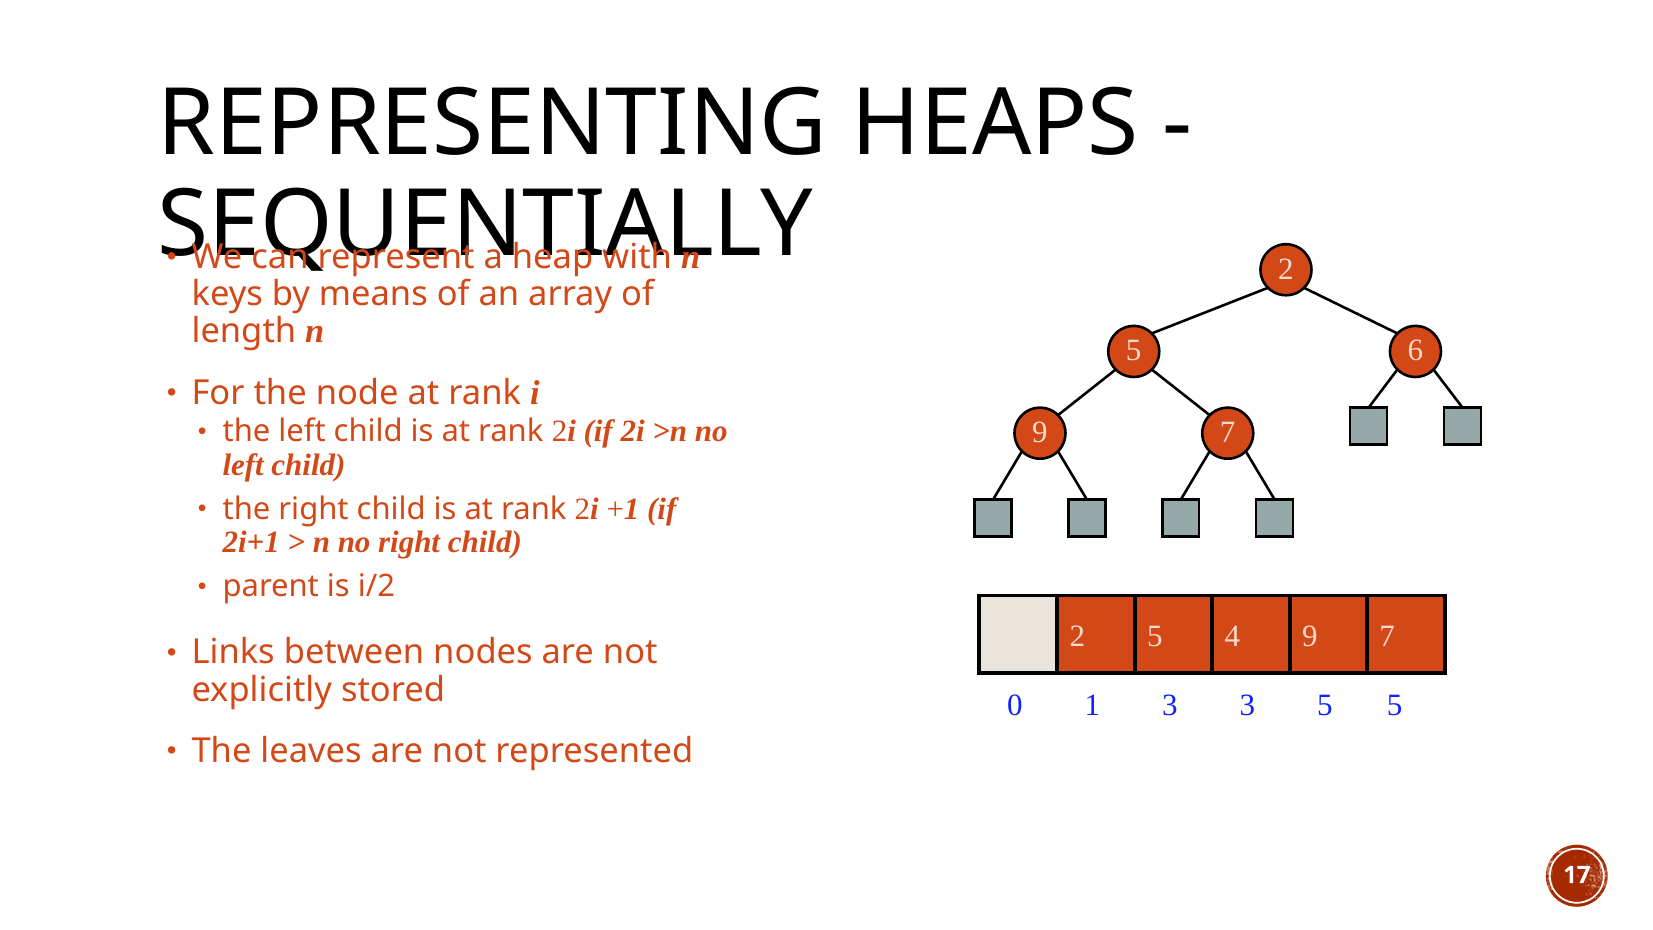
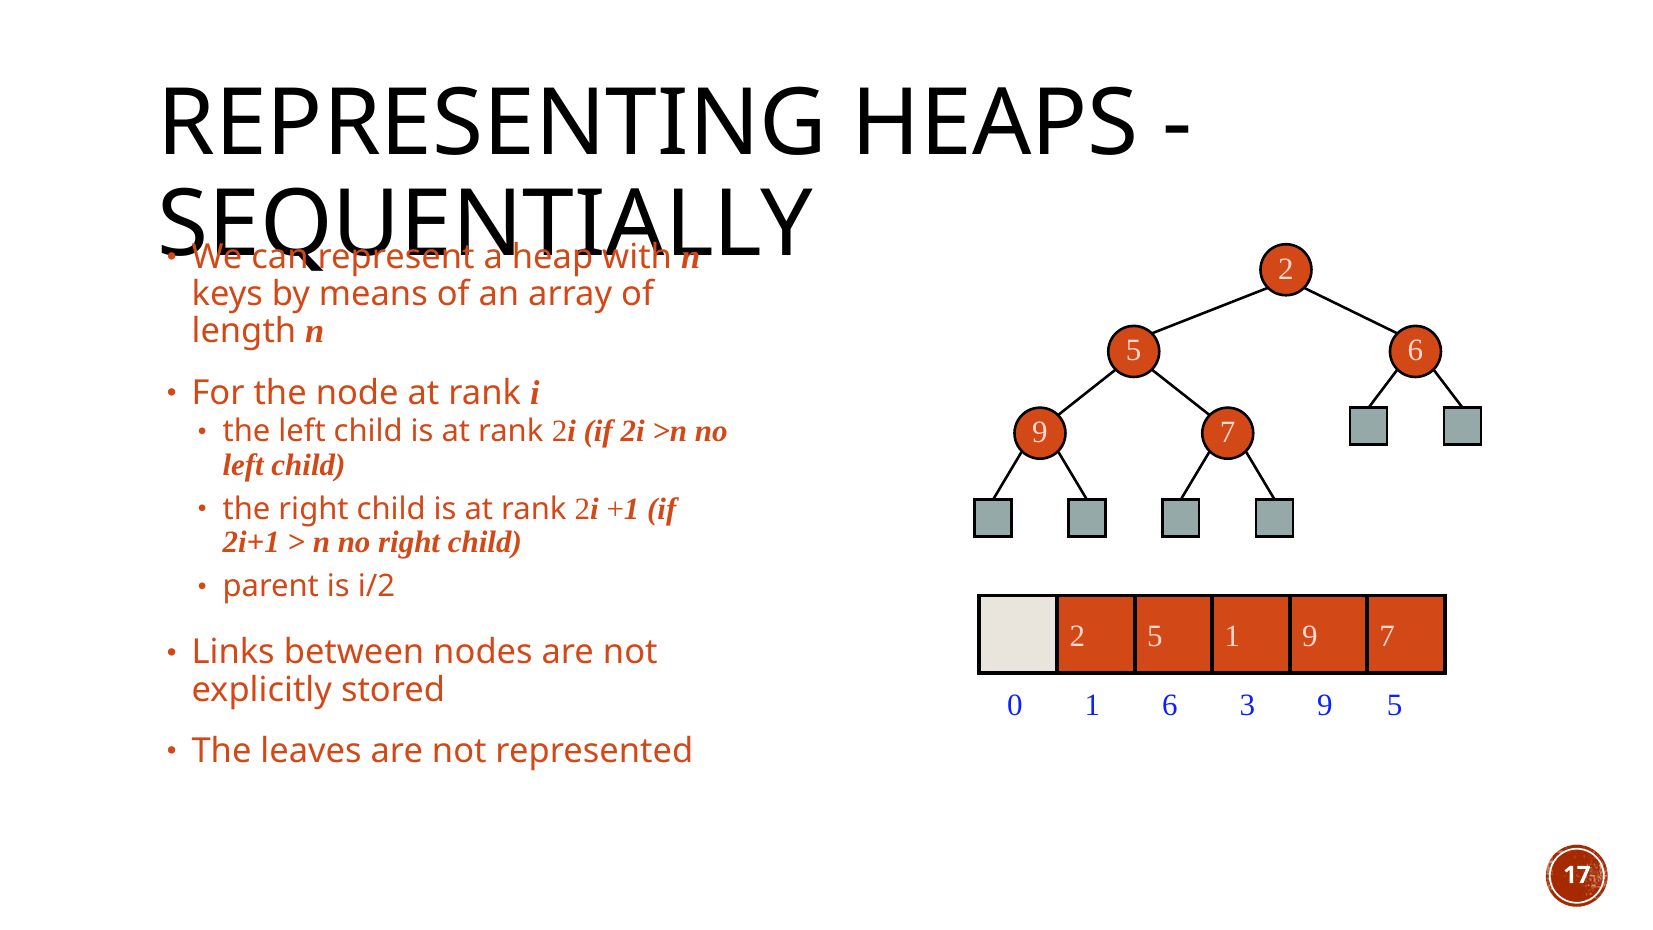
5 4: 4 -> 1 (1232, 636)
1 3: 3 -> 6 (1170, 705)
3 5: 5 -> 9 (1325, 705)
